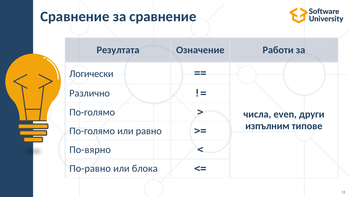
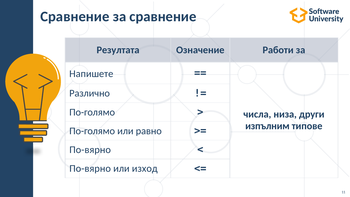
Логически: Логически -> Напишете (91, 74)
even: even -> низа (285, 114)
По-равно: По-равно -> По-вярно (90, 168)
блока: блока -> изход (145, 168)
